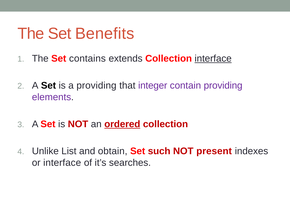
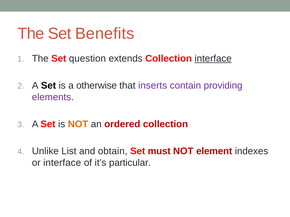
contains: contains -> question (87, 59)
a providing: providing -> otherwise (97, 86)
integer: integer -> inserts (153, 86)
NOT colour: red -> orange (78, 124)
ordered underline: present -> none (122, 124)
such: such -> must (159, 151)
present: present -> element (214, 151)
searches: searches -> particular (130, 163)
